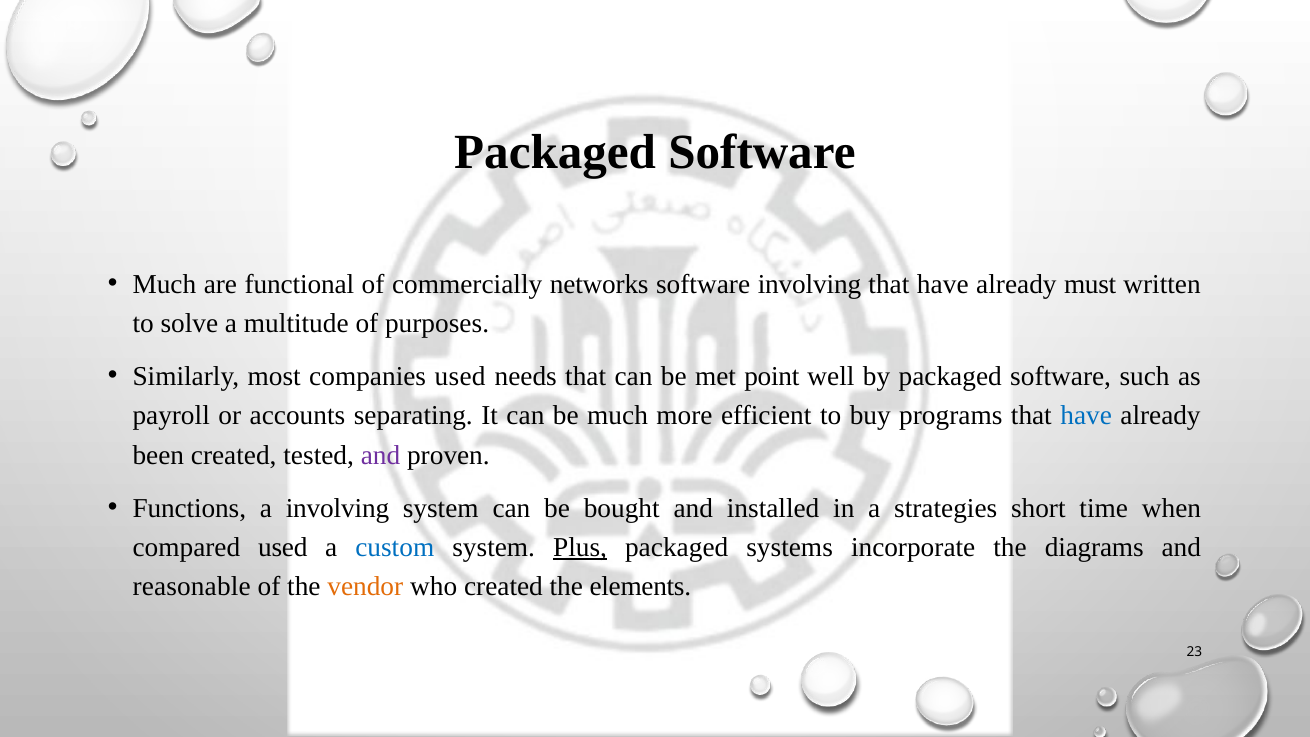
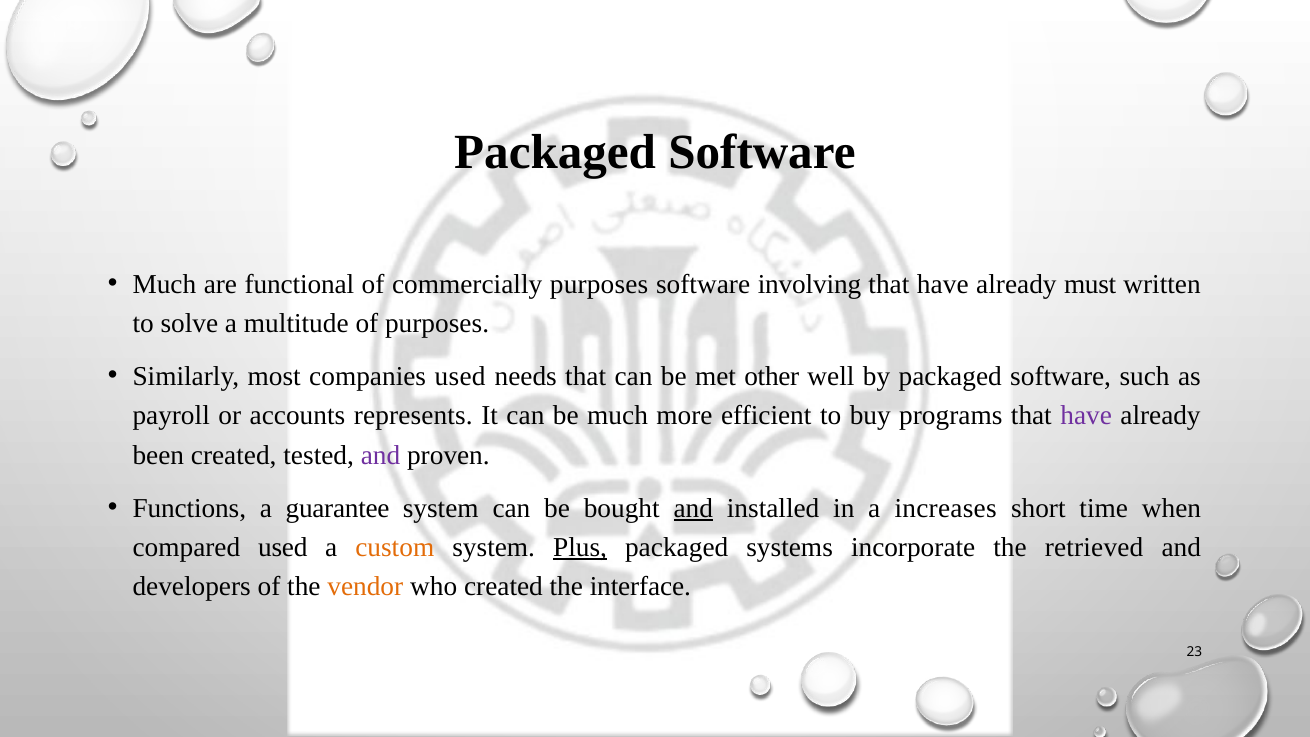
commercially networks: networks -> purposes (599, 284)
point: point -> other (772, 376)
separating: separating -> represents (413, 416)
have colour: blue -> purple (1086, 416)
a involving: involving -> guarantee (338, 508)
and underline: none -> present (693, 508)
strategies: strategies -> increases (946, 508)
custom colour: blue -> orange (395, 547)
diagrams: diagrams -> retrieved (1094, 547)
reasonable: reasonable -> developers (192, 587)
elements: elements -> interface (640, 587)
